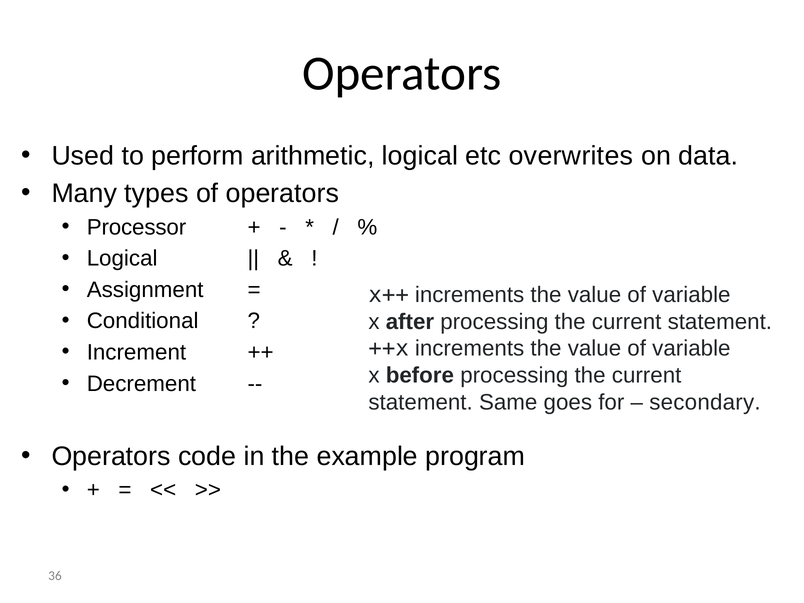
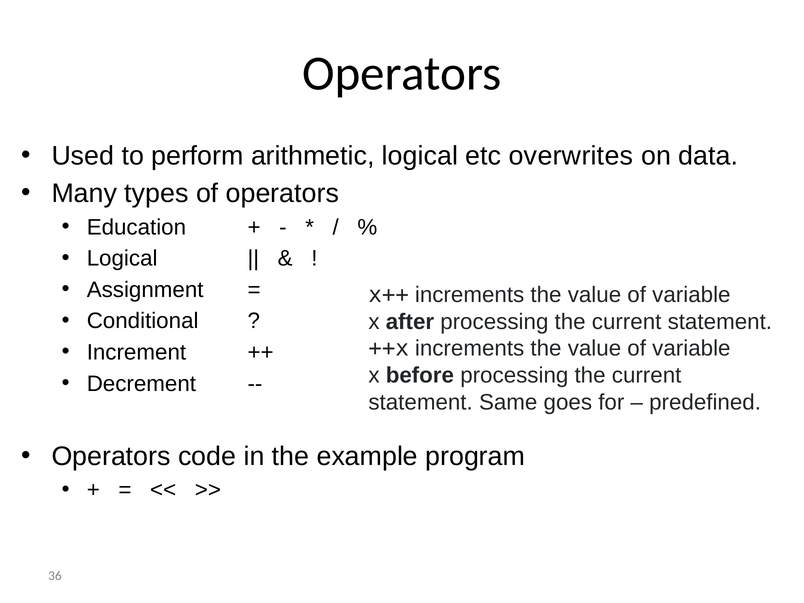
Processor: Processor -> Education (136, 227)
secondary: secondary -> predefined (705, 402)
